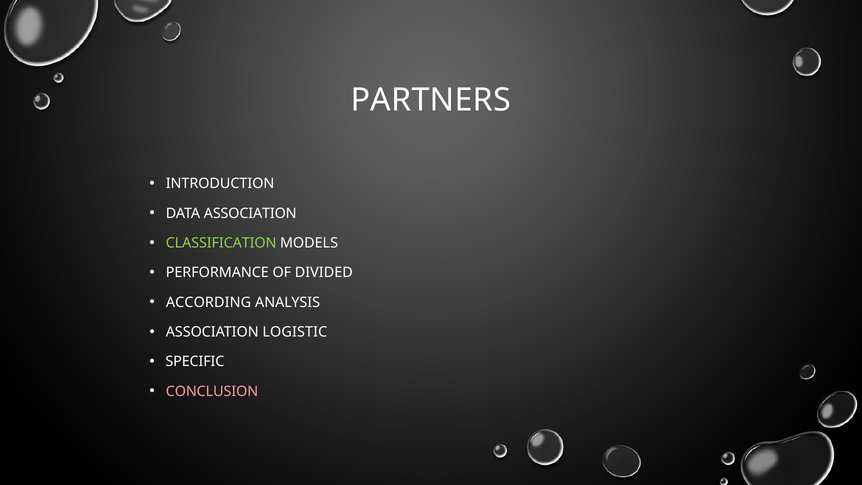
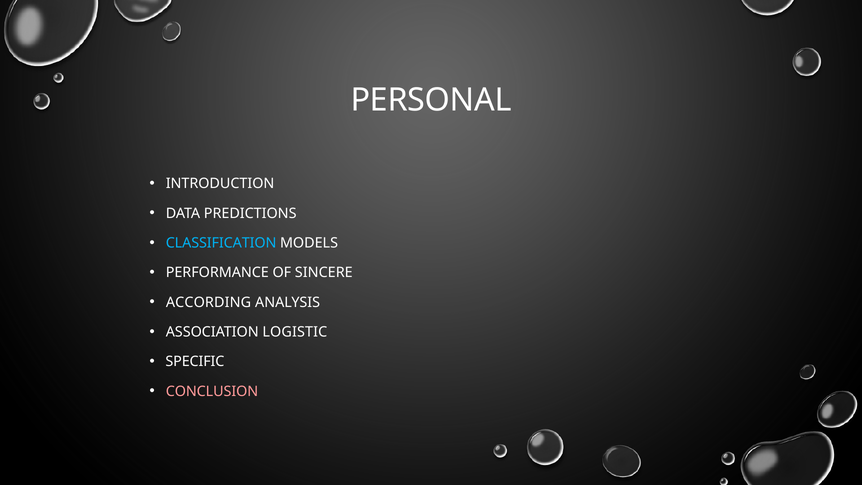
PARTNERS: PARTNERS -> PERSONAL (431, 100)
DATA ASSOCIATION: ASSOCIATION -> PREDICTIONS (250, 213)
CLASSIFICATION colour: light green -> light blue (221, 243)
DIVIDED: DIVIDED -> SINCERE (324, 273)
